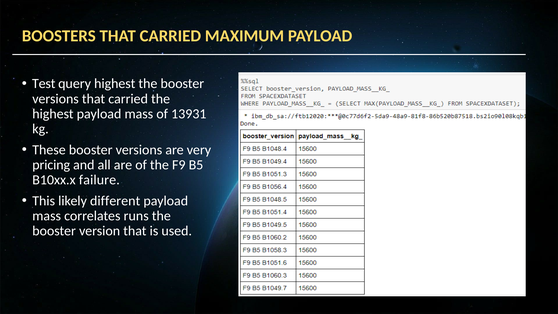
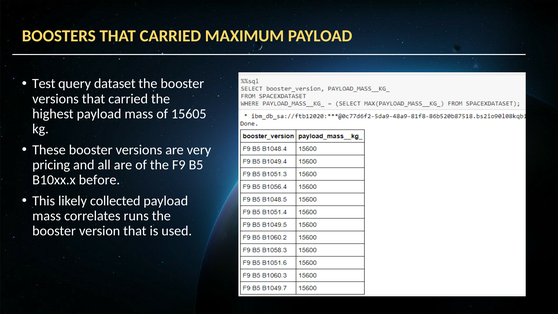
query highest: highest -> dataset (115, 84)
13931: 13931 -> 15605 (189, 114)
failure: failure -> before (99, 180)
different: different -> collected (115, 201)
